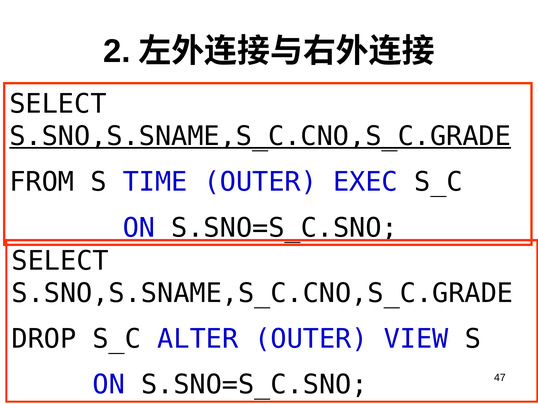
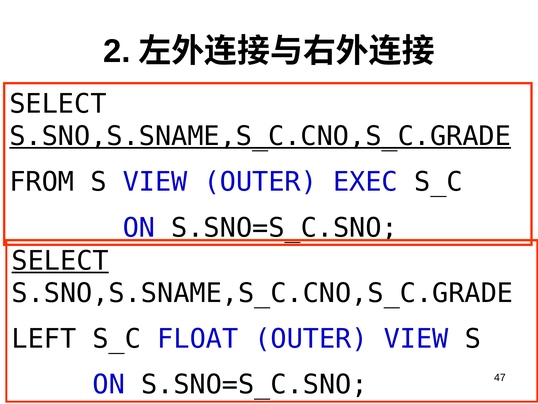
S TIME: TIME -> VIEW (155, 182)
SELECT underline: none -> present (60, 261)
DROP: DROP -> LEFT (44, 339)
ALTER: ALTER -> FLOAT (198, 339)
